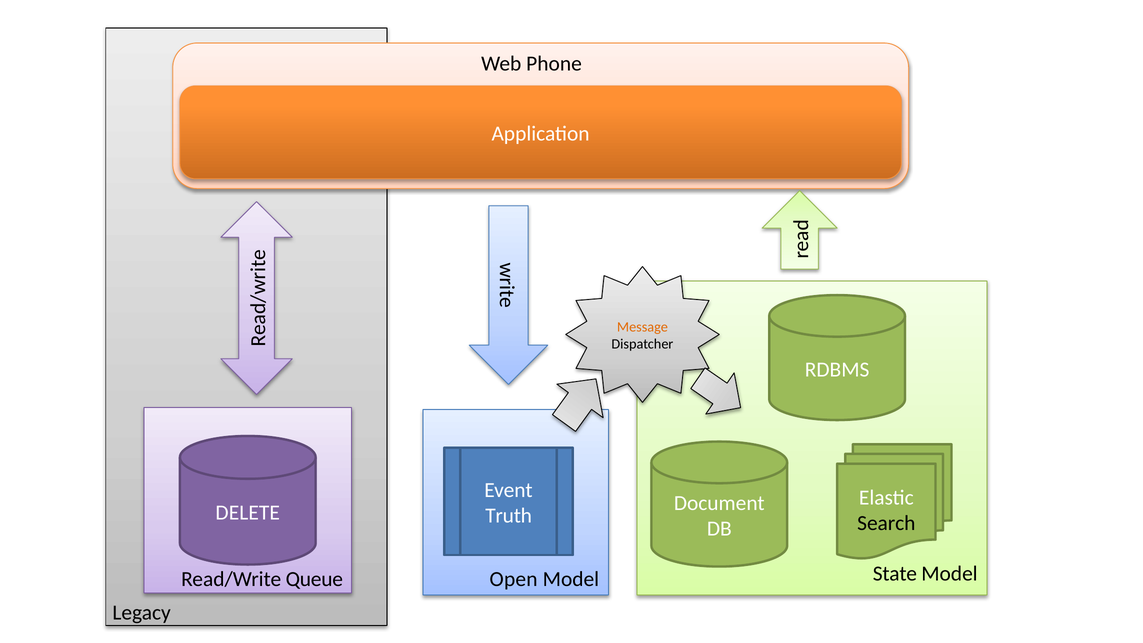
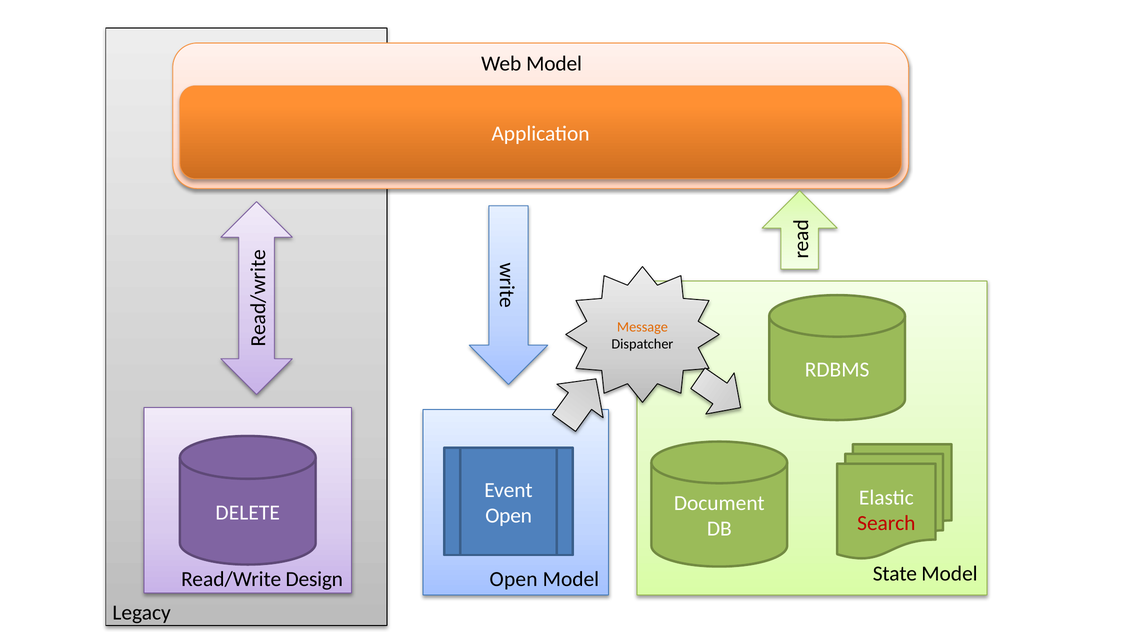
Web Phone: Phone -> Model (554, 64)
Truth: Truth -> Open (509, 516)
Search colour: black -> red (886, 523)
Queue: Queue -> Design (314, 579)
